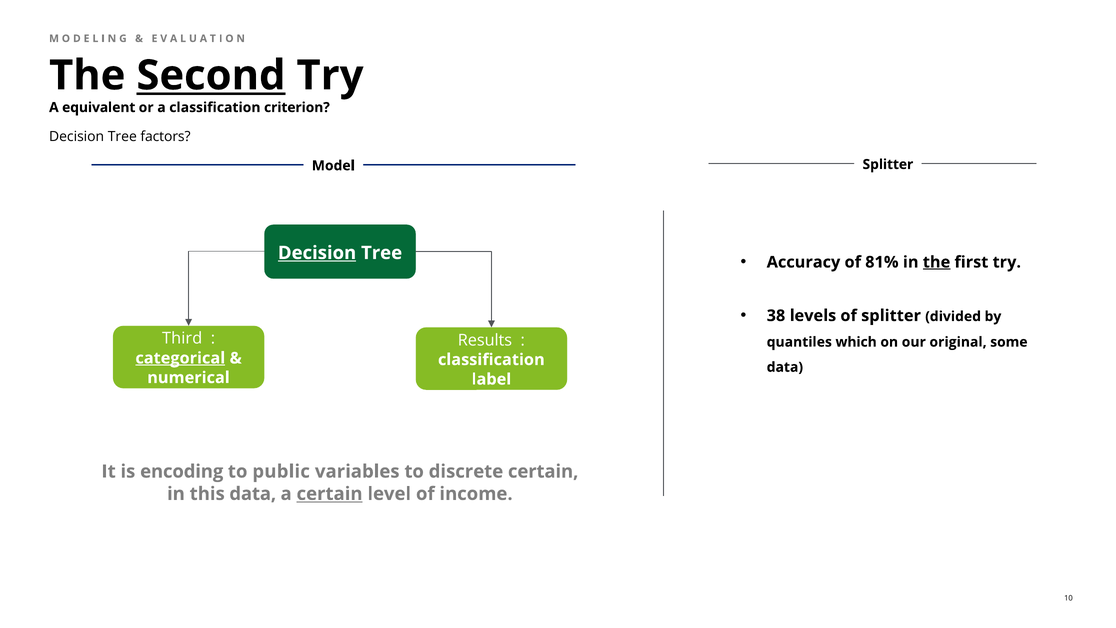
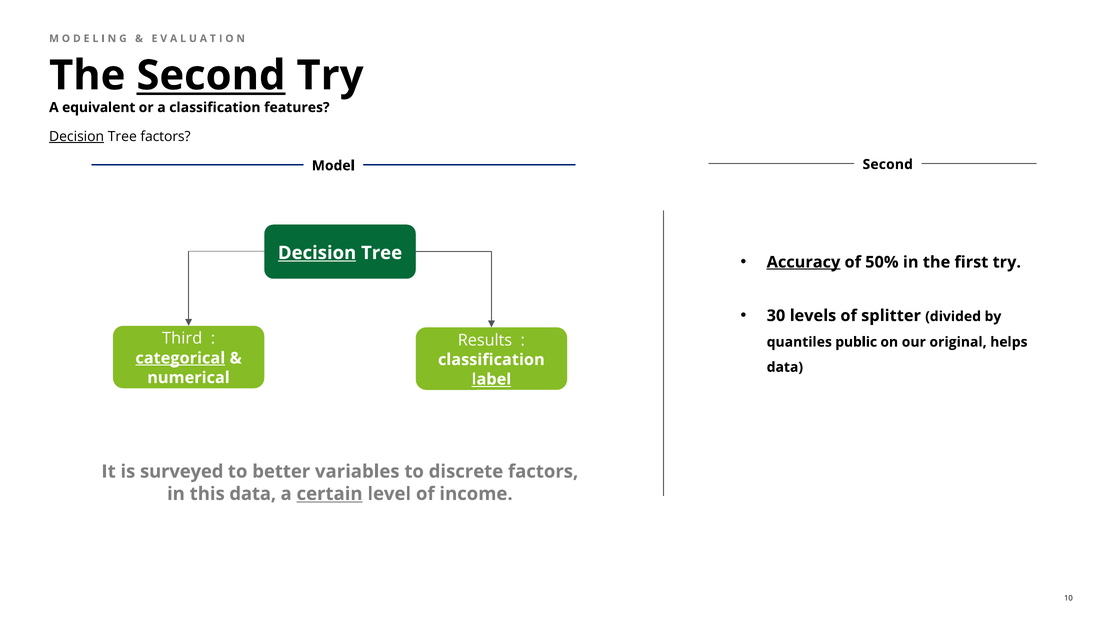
criterion: criterion -> features (297, 107)
Decision underline: none -> present (77, 136)
Splitter: Splitter -> Second (888, 164)
Accuracy underline: none -> present (803, 262)
81%: 81% -> 50% (882, 262)
the underline: present -> none (937, 262)
38: 38 -> 30 (776, 316)
which: which -> public (856, 342)
some: some -> helps (1009, 342)
label underline: none -> present (491, 379)
encoding: encoding -> surveyed (182, 471)
public: public -> better (281, 471)
discrete certain: certain -> factors (543, 471)
